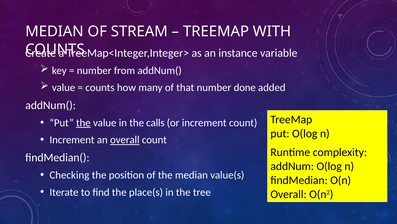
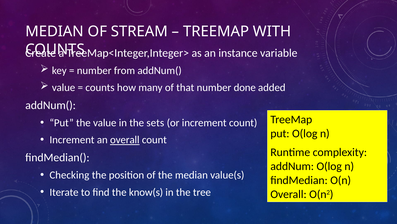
the underline: present -> none (83, 122)
calls: calls -> sets (155, 122)
place(s: place(s -> know(s (146, 192)
